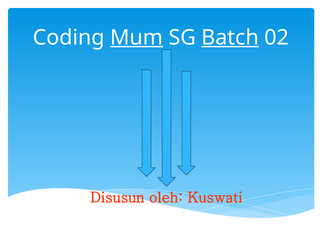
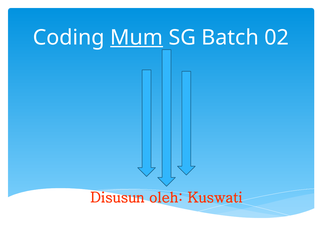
Batch underline: present -> none (230, 38)
